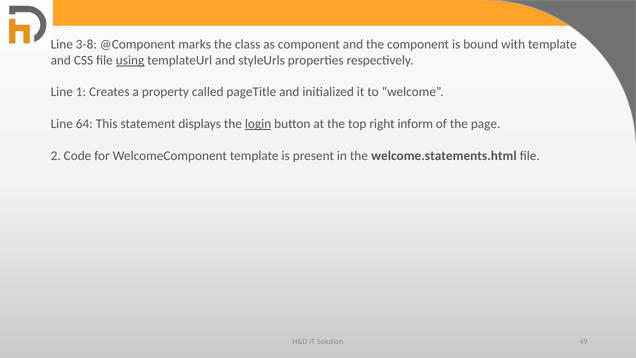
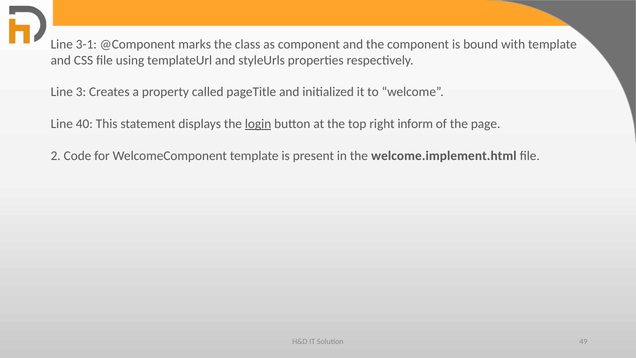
3-8: 3-8 -> 3-1 (86, 44)
using underline: present -> none (130, 60)
1: 1 -> 3 (81, 92)
64: 64 -> 40 (84, 124)
welcome.statements.html: welcome.statements.html -> welcome.implement.html (444, 156)
